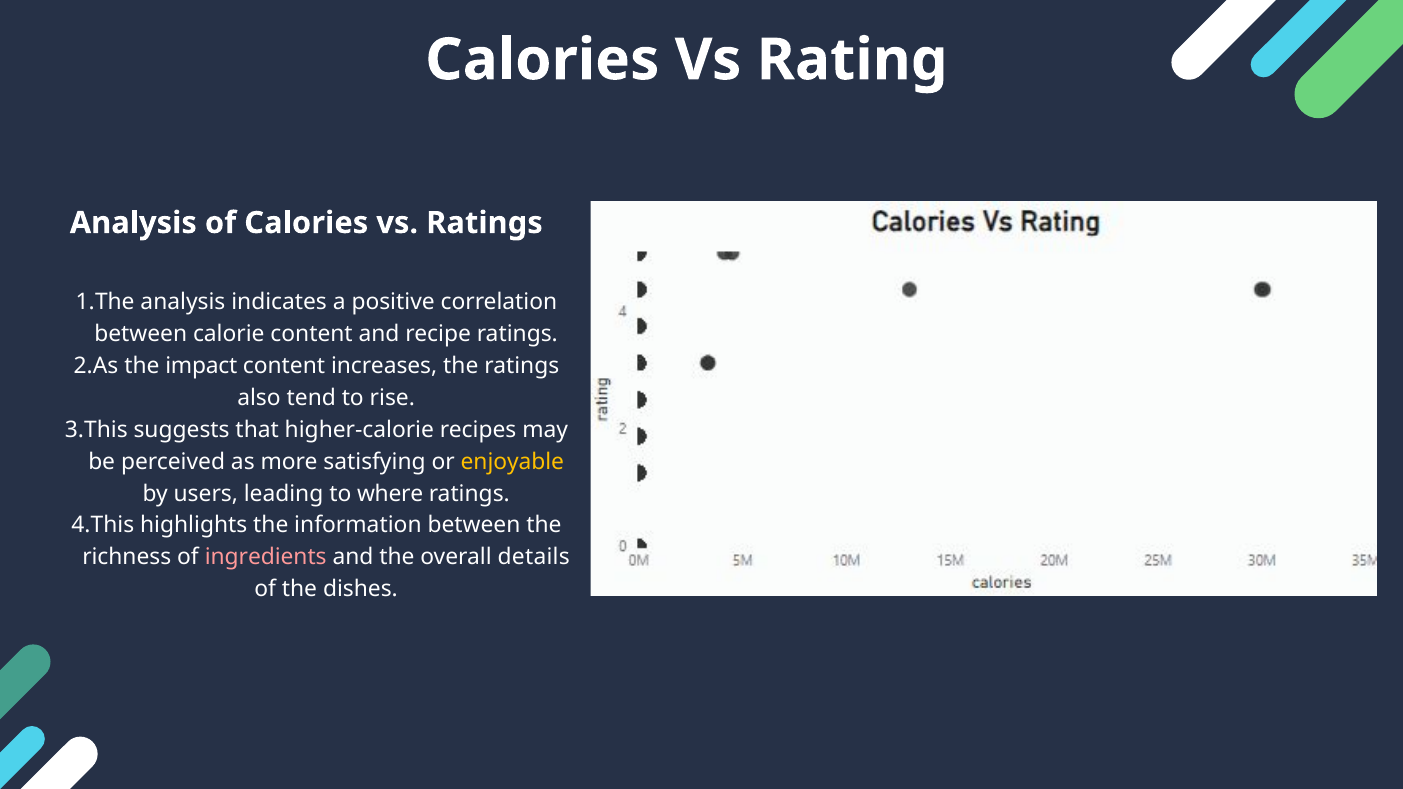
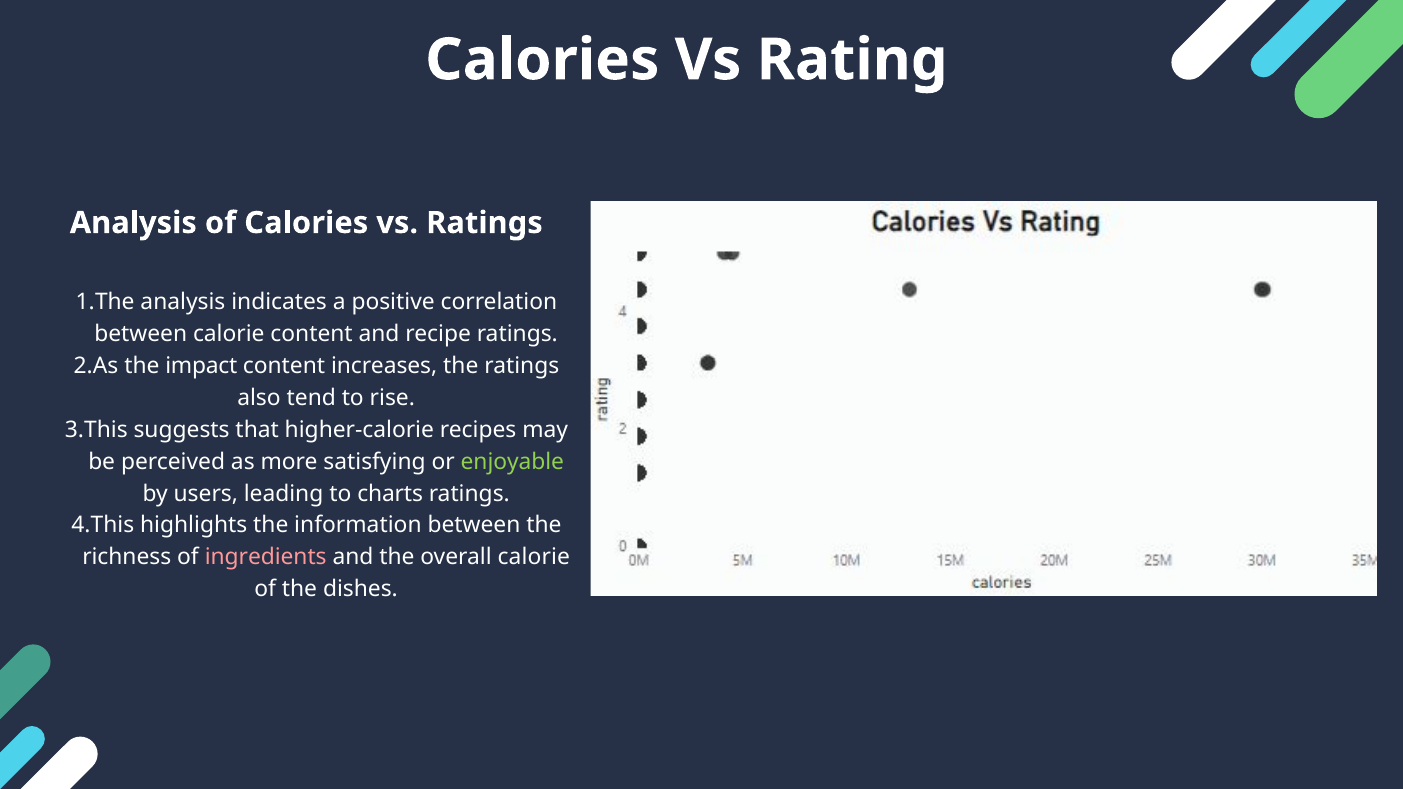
enjoyable colour: yellow -> light green (512, 462)
where: where -> charts (390, 494)
overall details: details -> calorie (534, 557)
